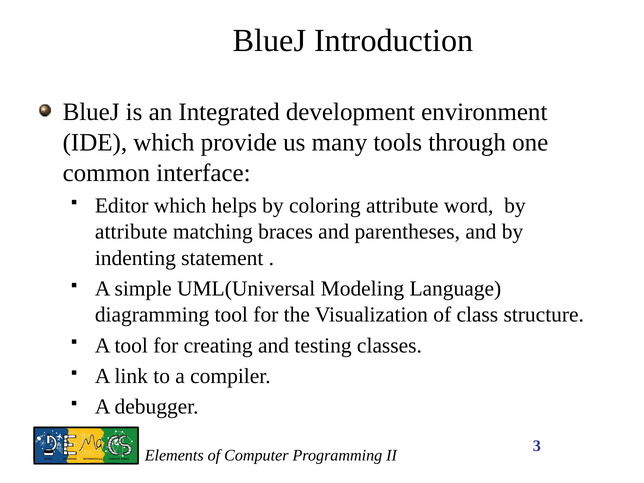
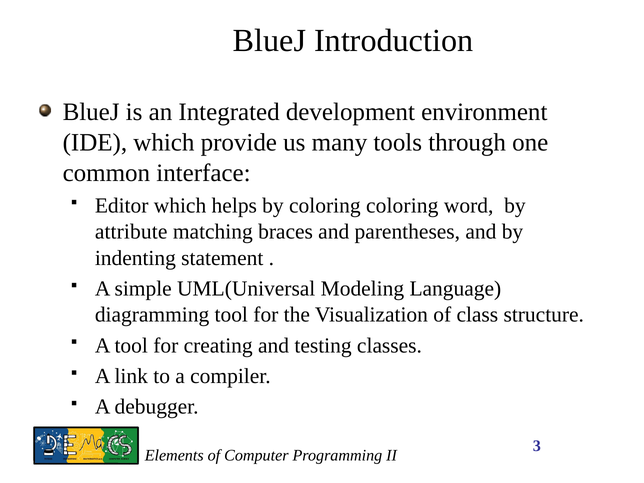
coloring attribute: attribute -> coloring (402, 206)
